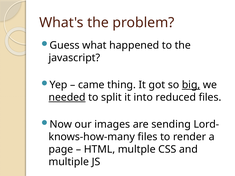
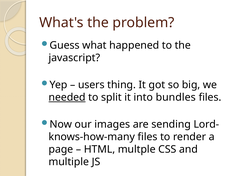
came: came -> users (91, 85)
big underline: present -> none (191, 85)
reduced: reduced -> bundles (176, 97)
